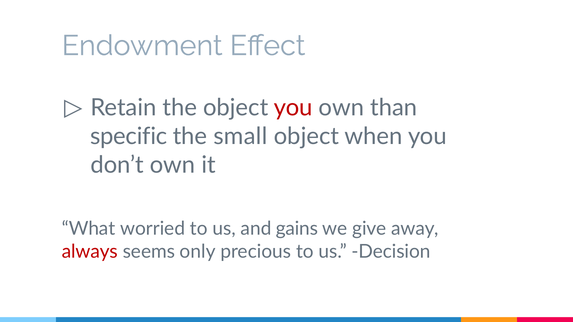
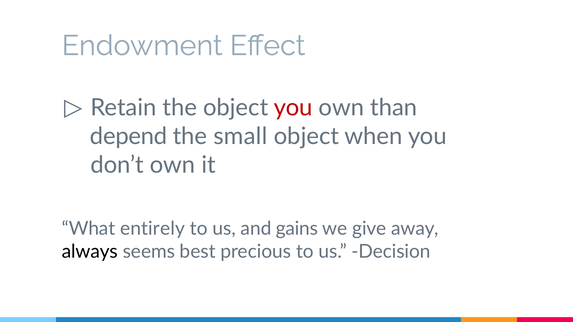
specific: specific -> depend (129, 136)
worried: worried -> entirely (152, 229)
always colour: red -> black (90, 252)
only: only -> best (198, 252)
